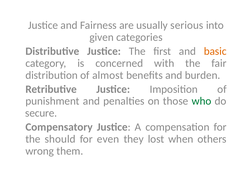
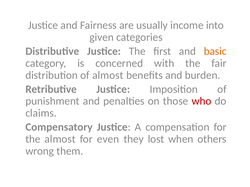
serious: serious -> income (187, 25)
who colour: green -> red (202, 101)
secure: secure -> claims (41, 113)
the should: should -> almost (60, 139)
